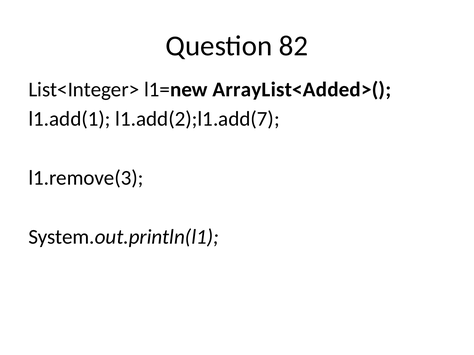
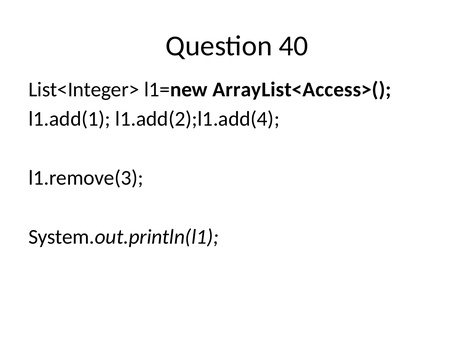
82: 82 -> 40 (293, 46)
ArrayList<Added>(: ArrayList<Added>( -> ArrayList<Access>( (302, 90)
l1.add(2);l1.add(7: l1.add(2);l1.add(7 -> l1.add(2);l1.add(4 (197, 119)
